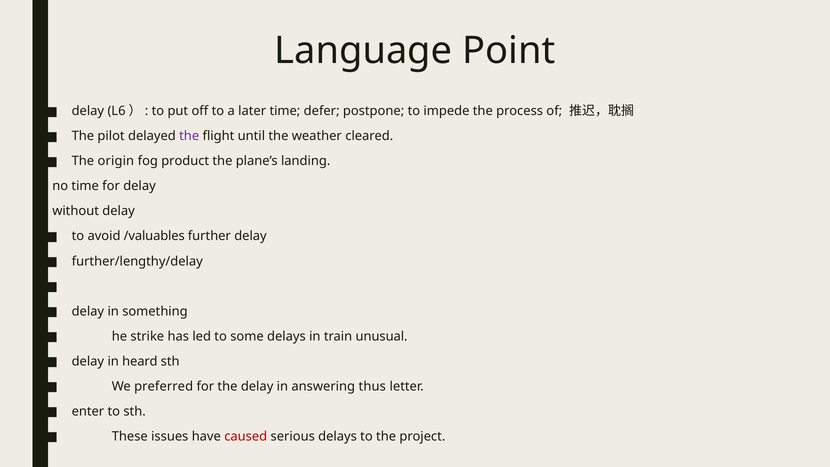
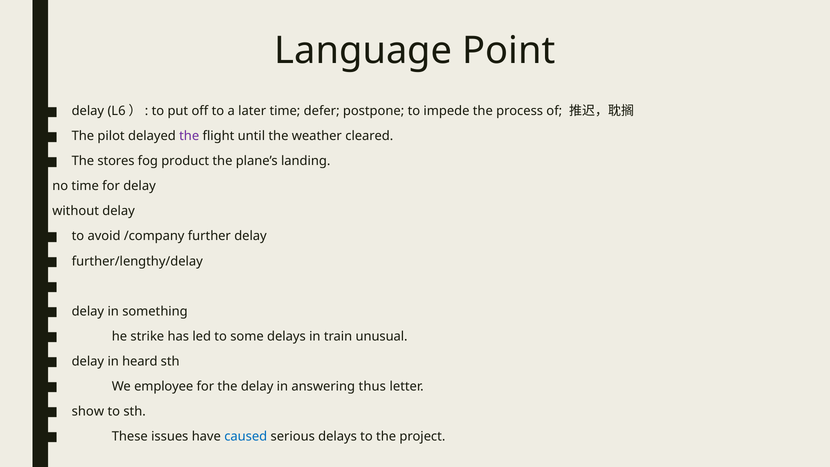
origin: origin -> stores (116, 161)
/valuables: /valuables -> /company (154, 236)
preferred: preferred -> employee (164, 386)
enter: enter -> show (88, 411)
caused colour: red -> blue (246, 436)
